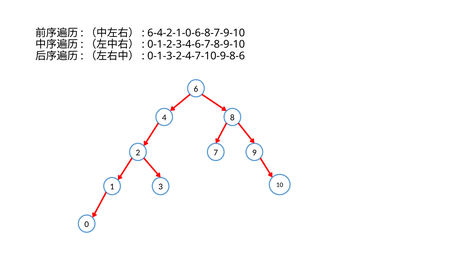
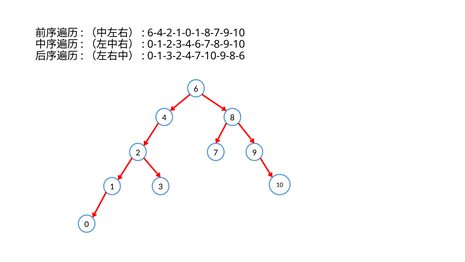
6-4-2-1-0-6-8-7-9-10: 6-4-2-1-0-6-8-7-9-10 -> 6-4-2-1-0-1-8-7-9-10 (196, 33)
